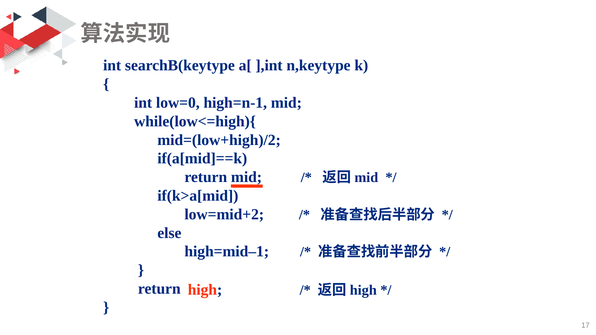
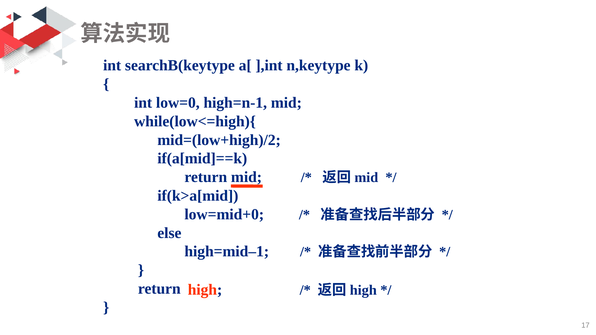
low=mid+2: low=mid+2 -> low=mid+0 (224, 214)
